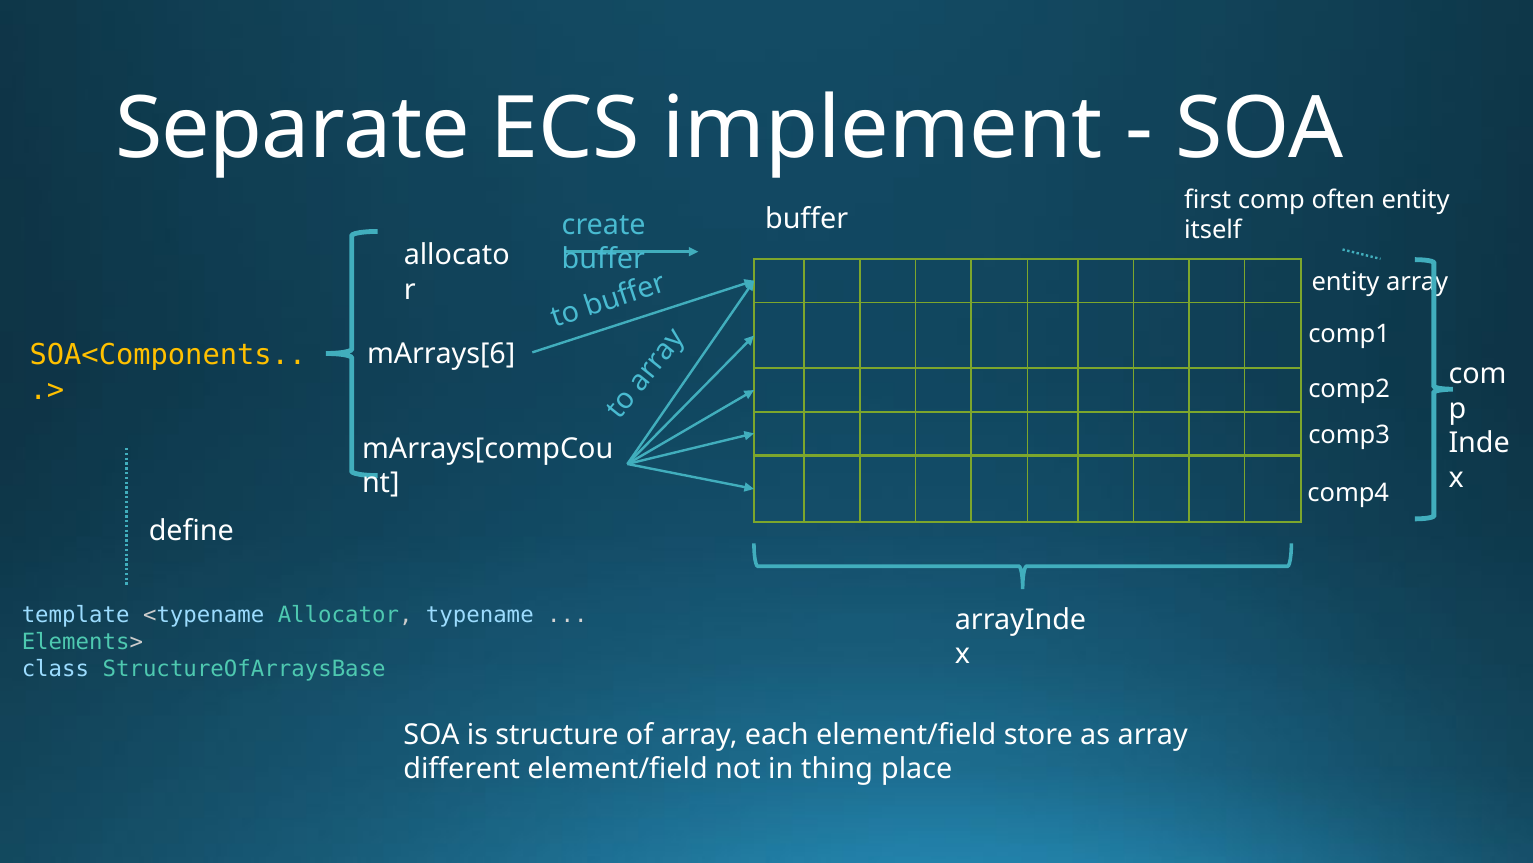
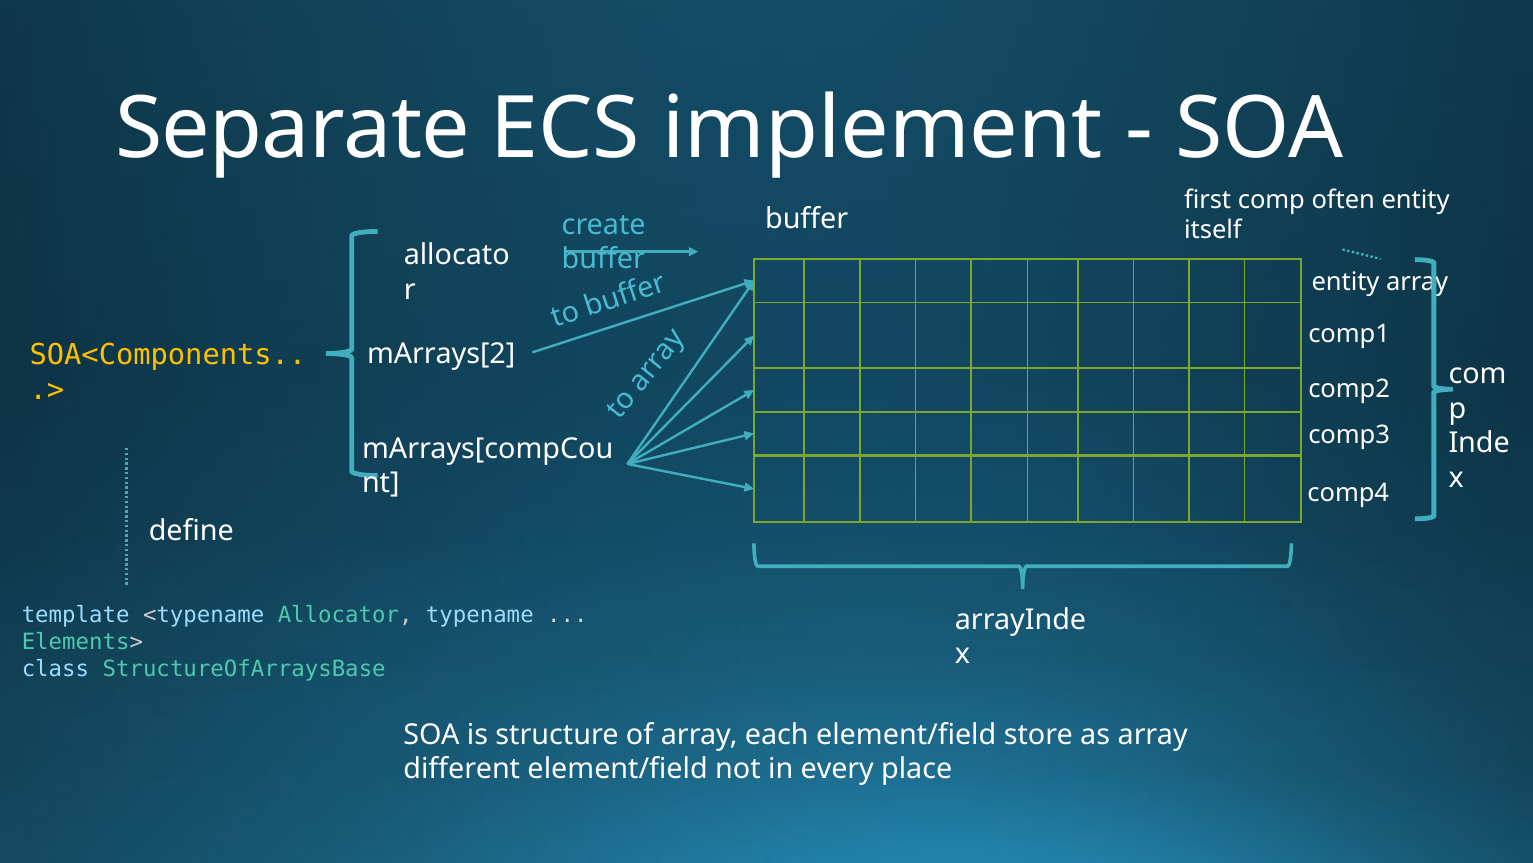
mArrays[6: mArrays[6 -> mArrays[2 (441, 354)
thing: thing -> every (837, 769)
